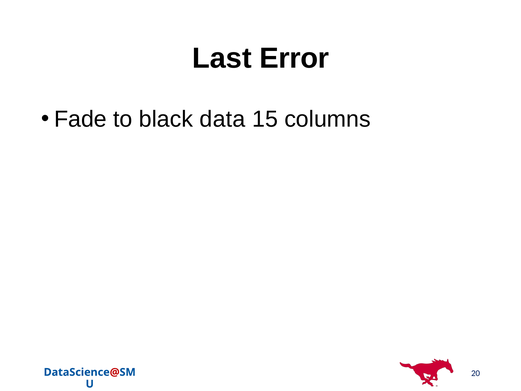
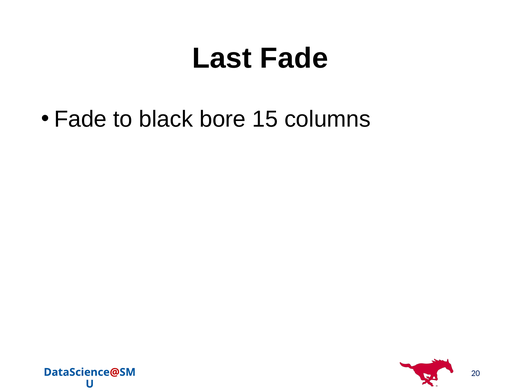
Last Error: Error -> Fade (294, 58)
data: data -> bore (223, 119)
